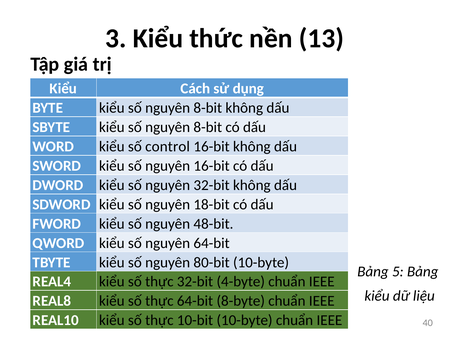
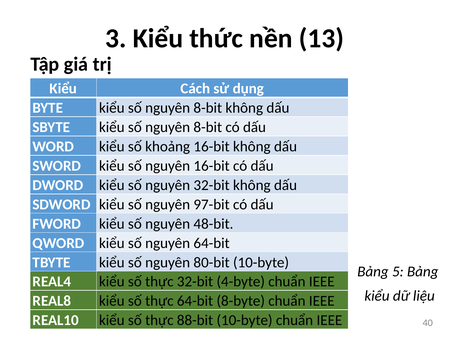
control: control -> khoảng (168, 147)
18-bit: 18-bit -> 97-bit (212, 205)
10-bit: 10-bit -> 88-bit (195, 321)
